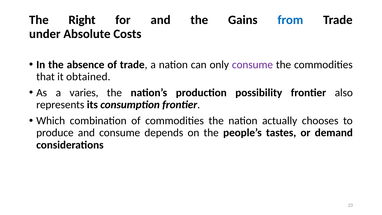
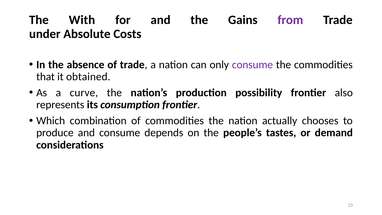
Right: Right -> With (82, 20)
from colour: blue -> purple (290, 20)
varies: varies -> curve (84, 93)
